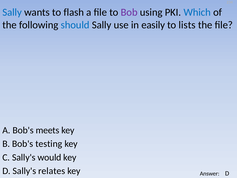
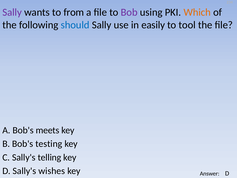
Sally colour: blue -> purple (12, 12)
flash: flash -> from (74, 12)
Which colour: blue -> orange (197, 12)
lists: lists -> tool (187, 25)
would: would -> telling (49, 157)
relates: relates -> wishes (52, 171)
